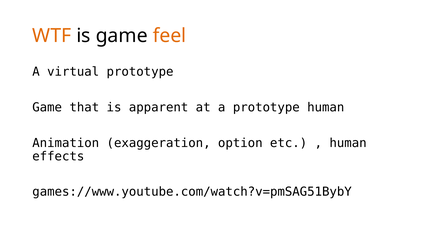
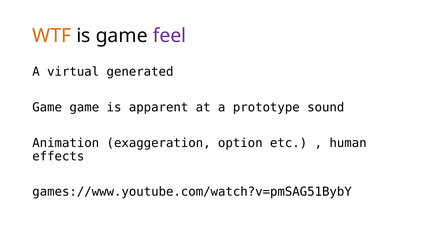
feel colour: orange -> purple (170, 36)
virtual prototype: prototype -> generated (140, 72)
Game that: that -> game (84, 107)
prototype human: human -> sound (326, 107)
